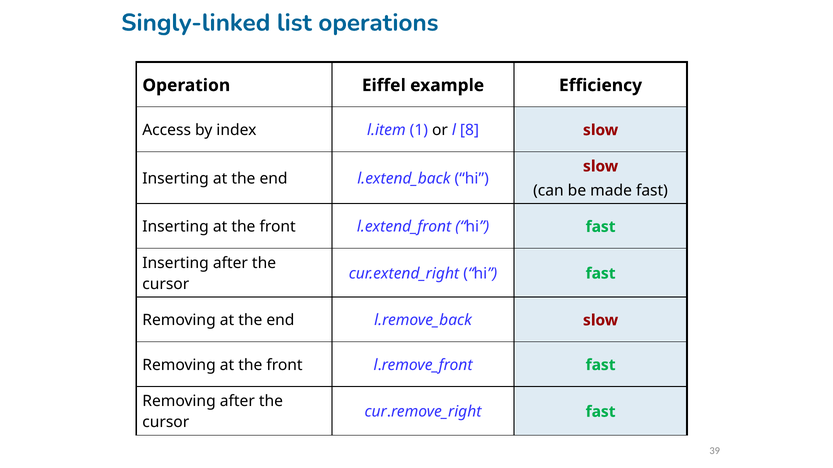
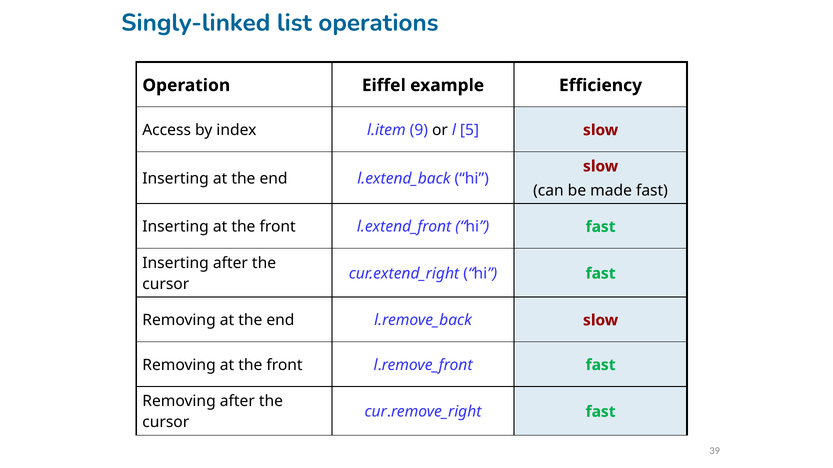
1: 1 -> 9 (419, 130)
8: 8 -> 5 (470, 130)
